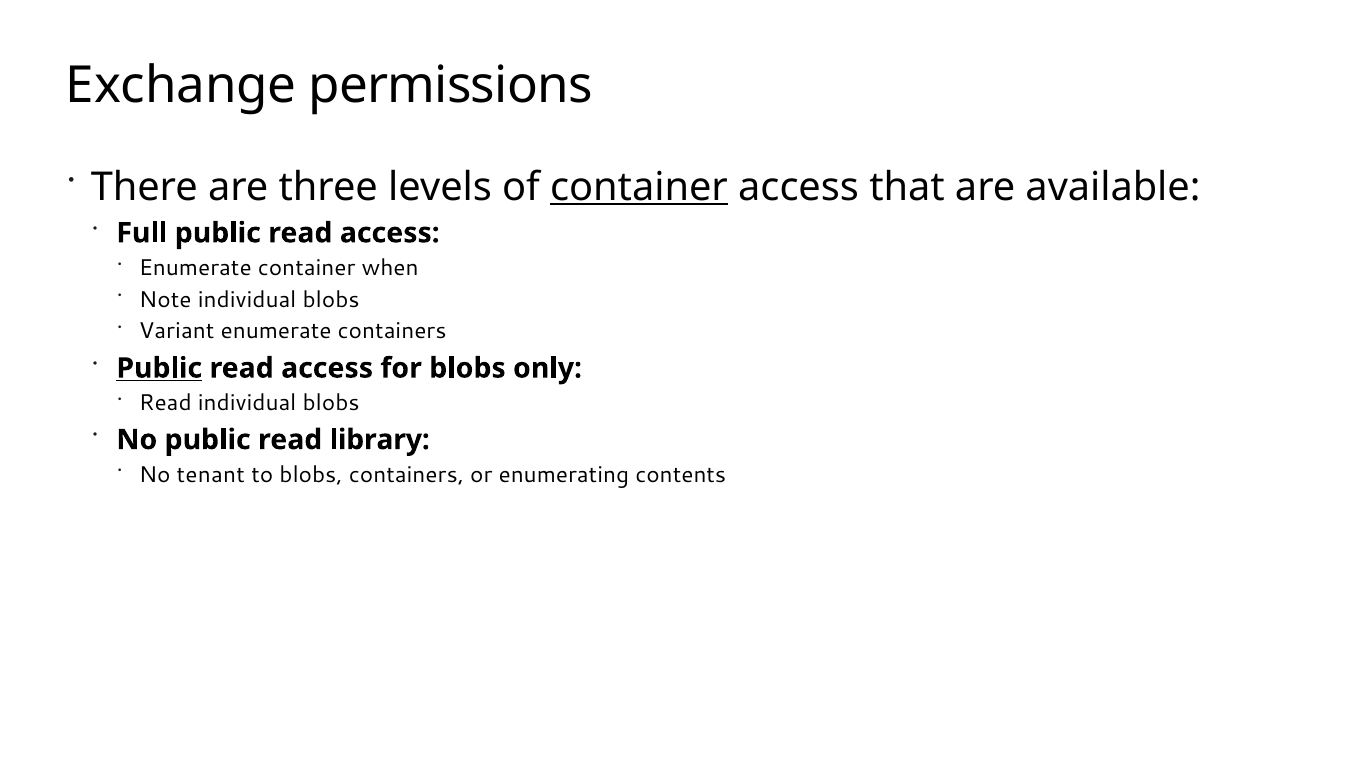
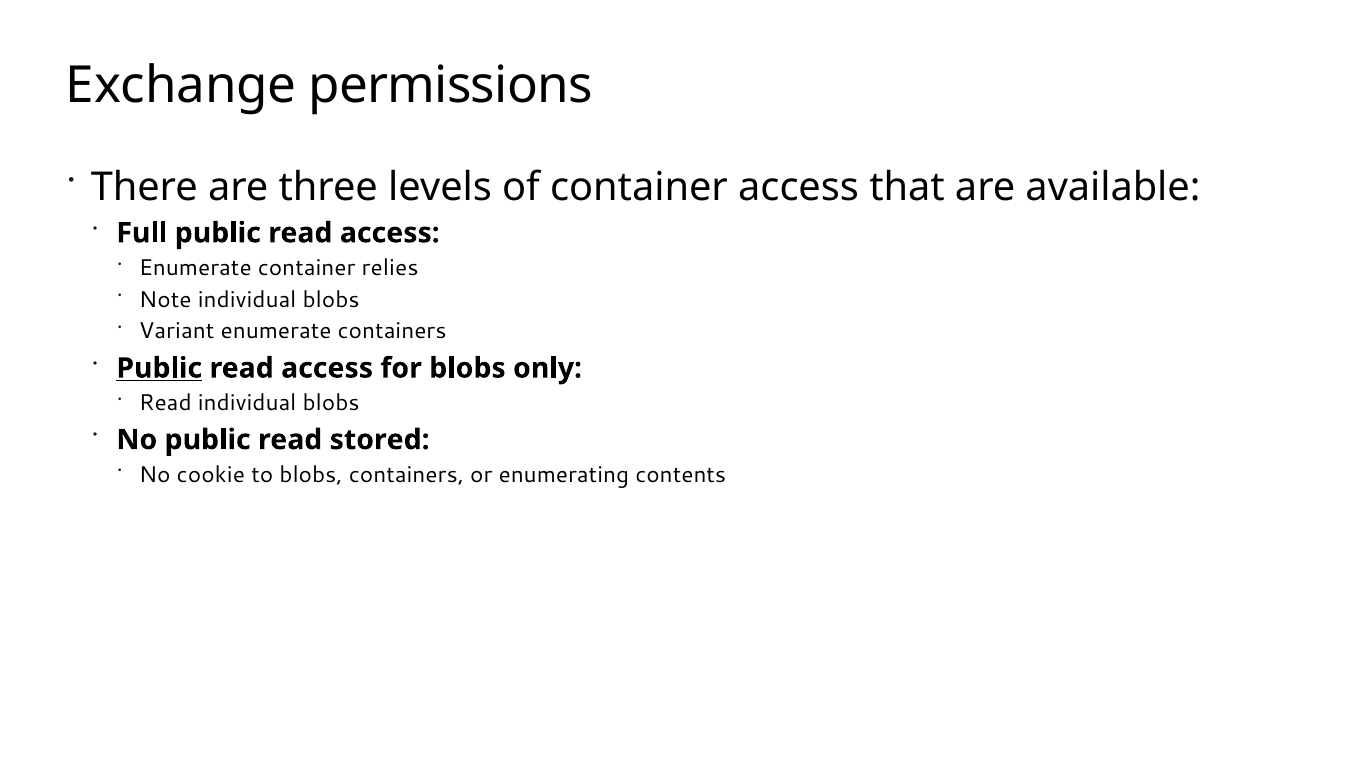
container underline: present -> none (639, 187)
when: when -> relies (390, 268)
library: library -> stored (380, 440)
tenant: tenant -> cookie (211, 474)
